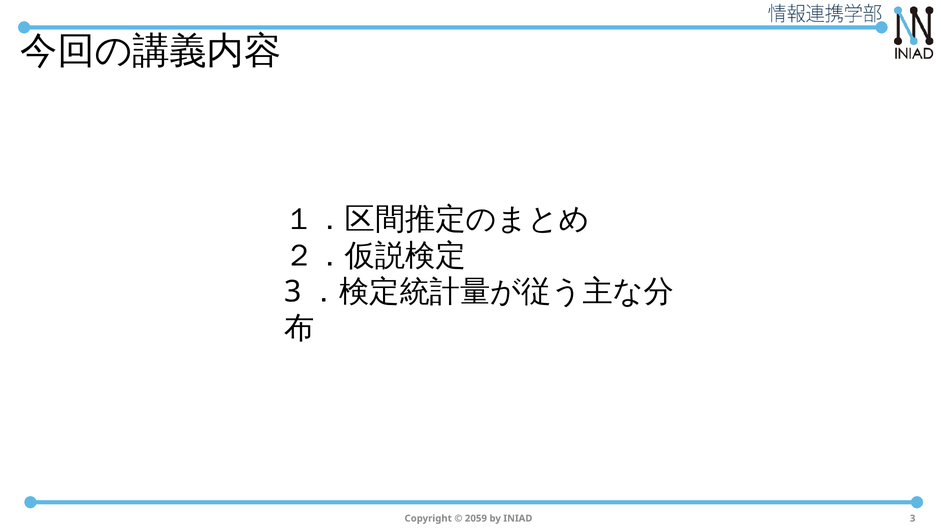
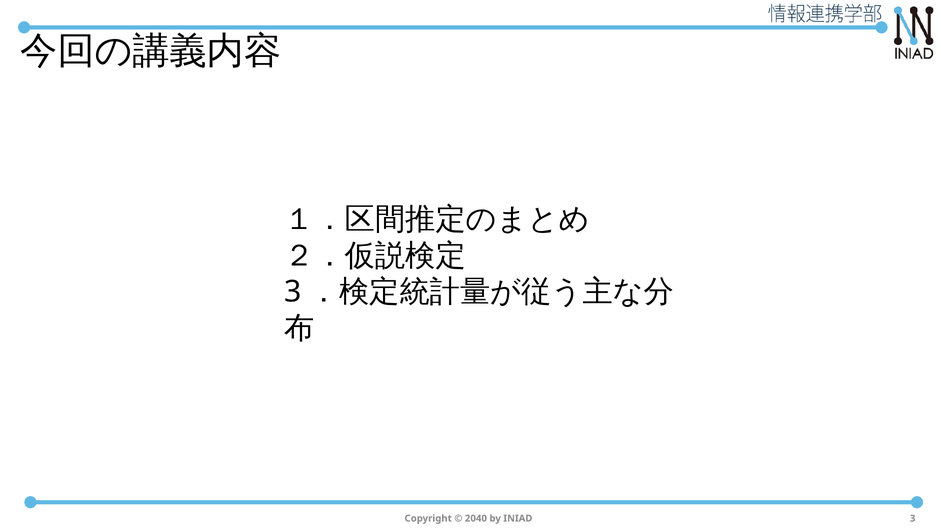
2059: 2059 -> 2040 (476, 519)
